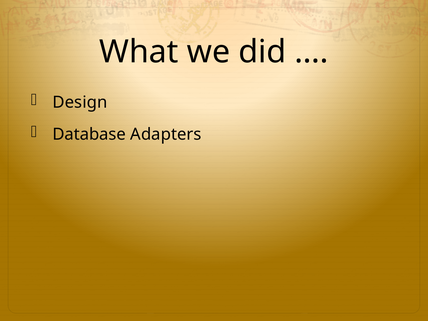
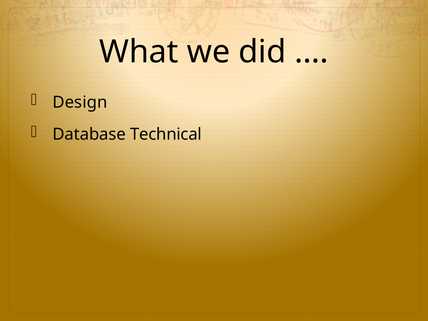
Adapters: Adapters -> Technical (166, 134)
